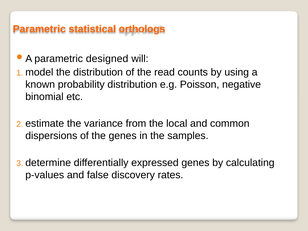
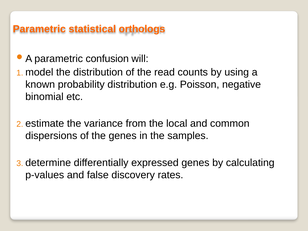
designed: designed -> confusion (107, 59)
